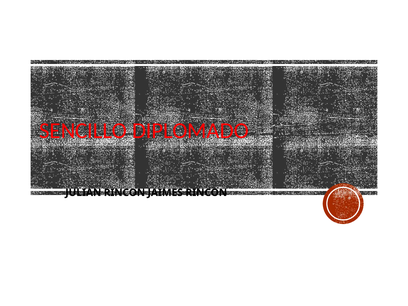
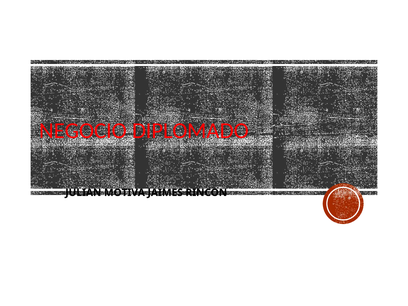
SENCILLO: SENCILLO -> NEGOCIO (83, 131)
JULIAN RINCON: RINCON -> MOTIVA (124, 193)
